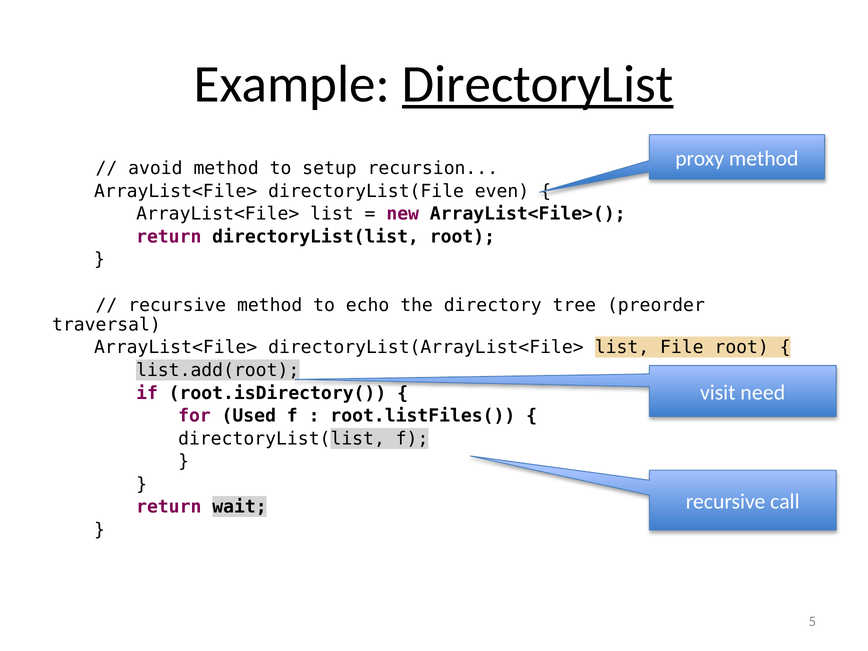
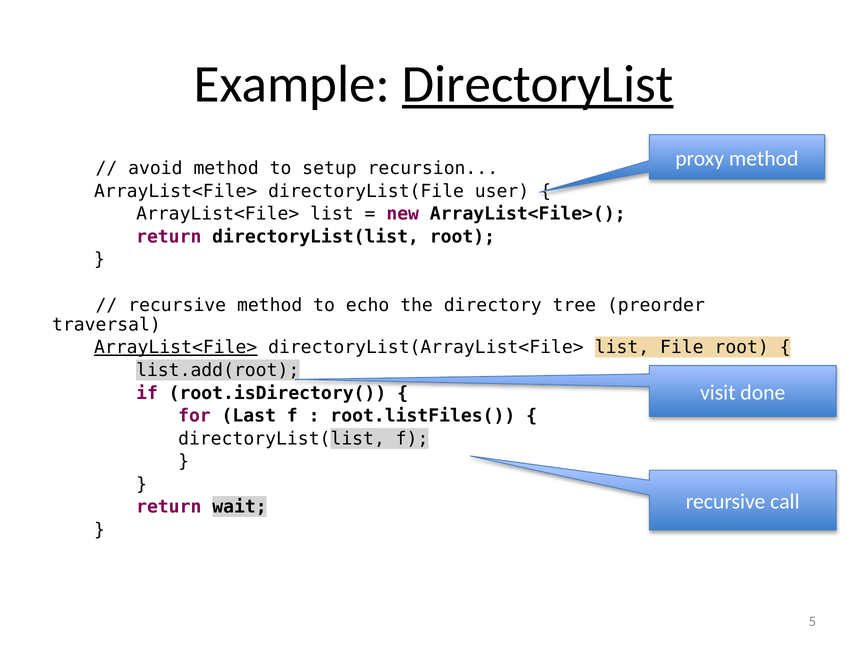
even: even -> user (502, 191)
ArrayList<File> underline: none -> present (176, 347)
need: need -> done (763, 392)
Used: Used -> Last (249, 416)
